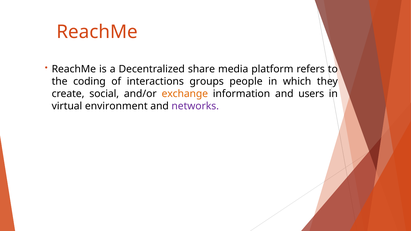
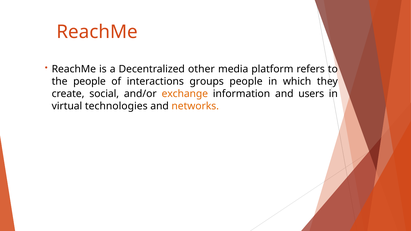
share: share -> other (201, 69)
the coding: coding -> people (89, 82)
environment: environment -> technologies (116, 106)
networks colour: purple -> orange (195, 106)
